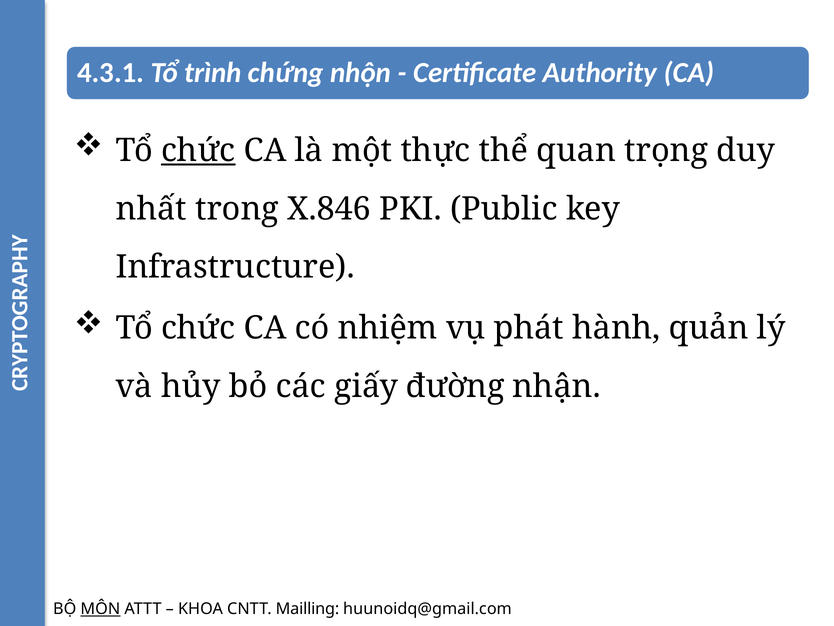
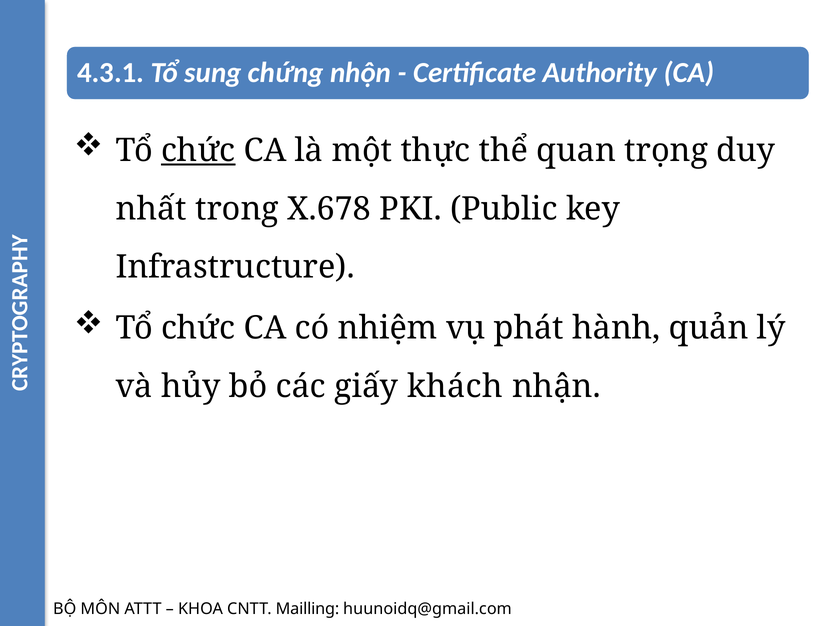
trình: trình -> sung (213, 73)
X.846: X.846 -> X.678 (329, 209)
đường: đường -> khách (455, 386)
MÔN underline: present -> none (100, 608)
